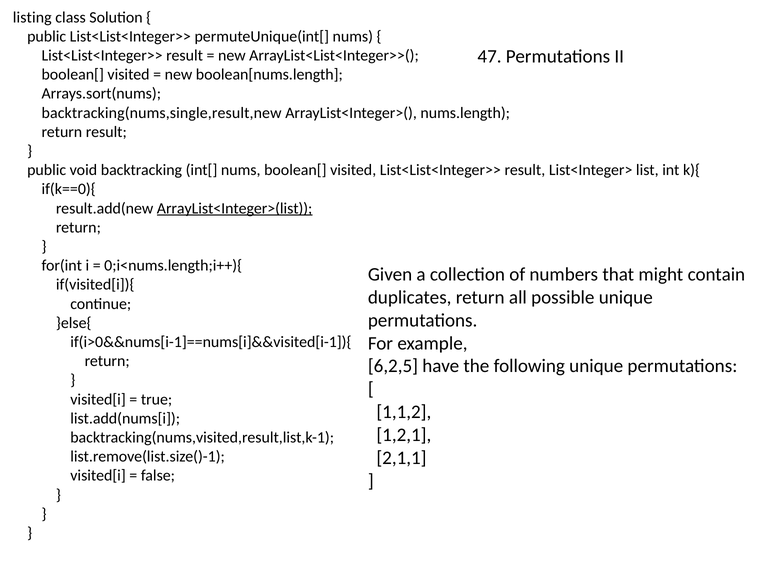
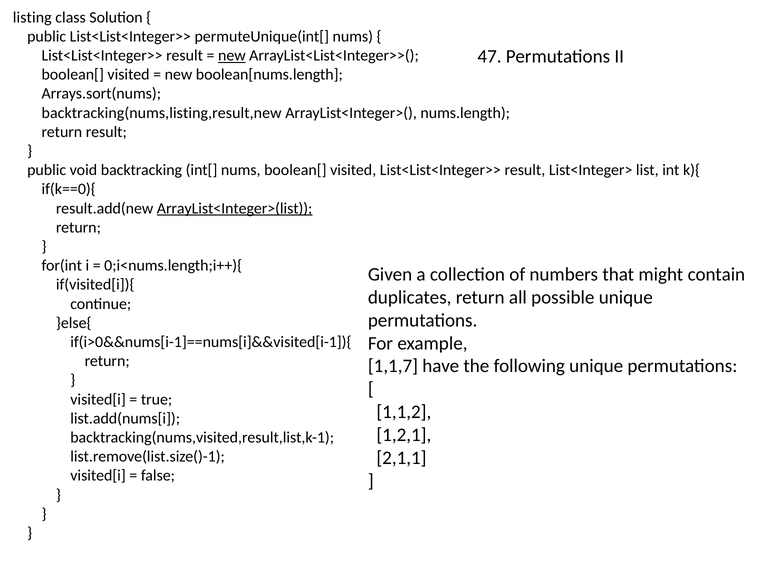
new underline: none -> present (232, 56)
backtracking(nums,single,result,new: backtracking(nums,single,result,new -> backtracking(nums,listing,result,new (162, 113)
6,2,5: 6,2,5 -> 1,1,7 (393, 366)
